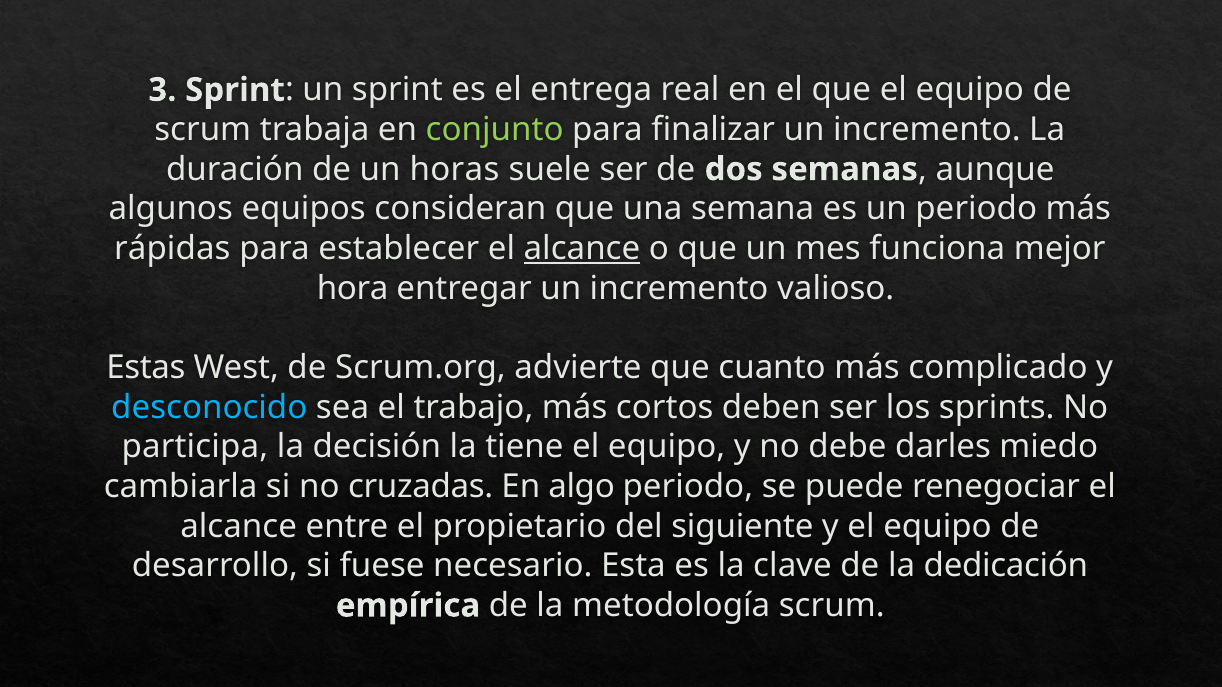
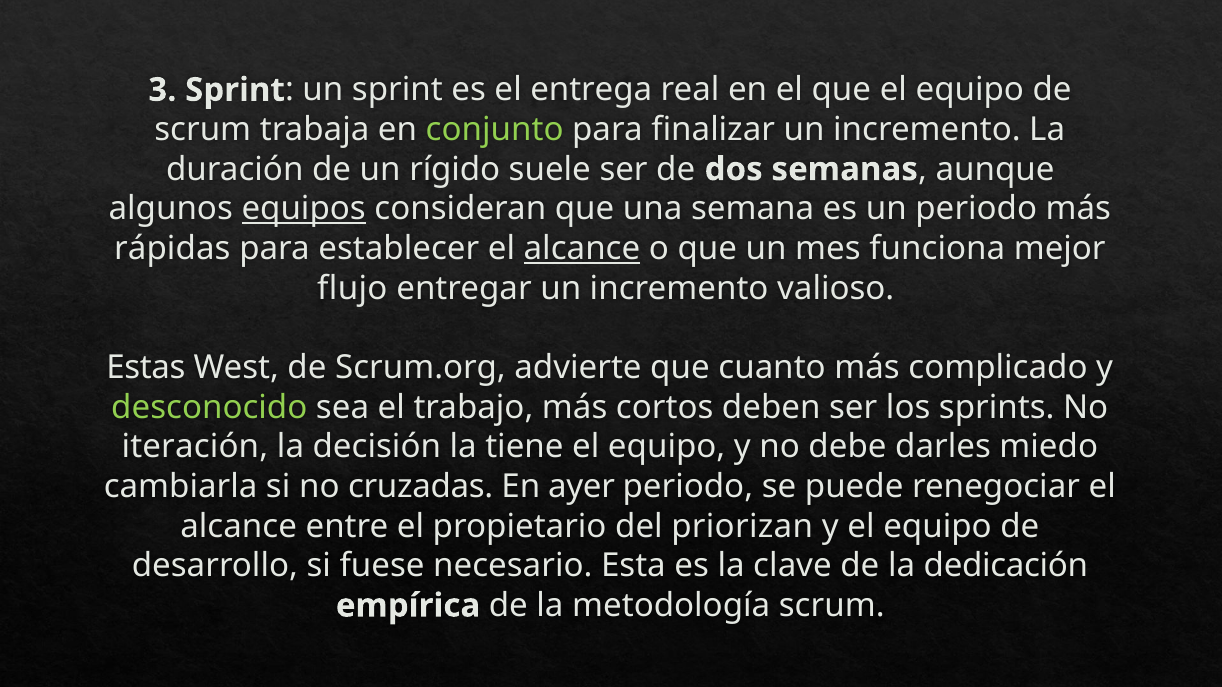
horas: horas -> rígido (455, 169)
equipos underline: none -> present (304, 209)
hora: hora -> flujo (352, 288)
desconocido colour: light blue -> light green (209, 407)
participa: participa -> iteración (195, 447)
algo: algo -> ayer (582, 487)
siguiente: siguiente -> priorizan (742, 527)
